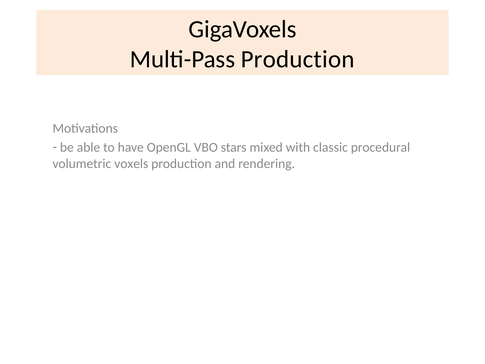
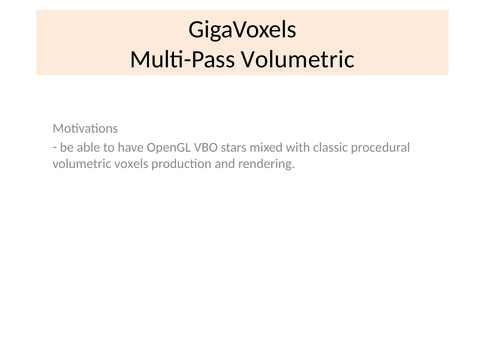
Multi-Pass Production: Production -> Volumetric (298, 59)
